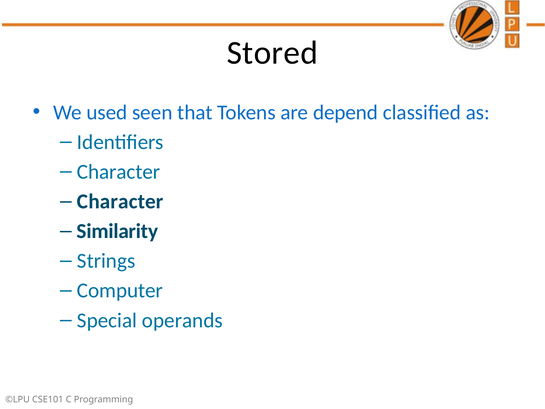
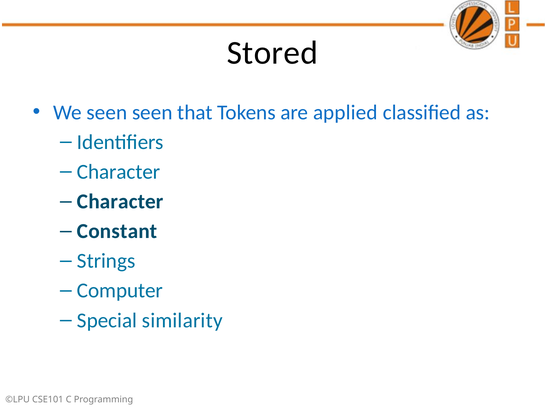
We used: used -> seen (107, 112)
depend: depend -> applied (345, 112)
Similarity: Similarity -> Constant (117, 231)
operands: operands -> similarity (182, 320)
